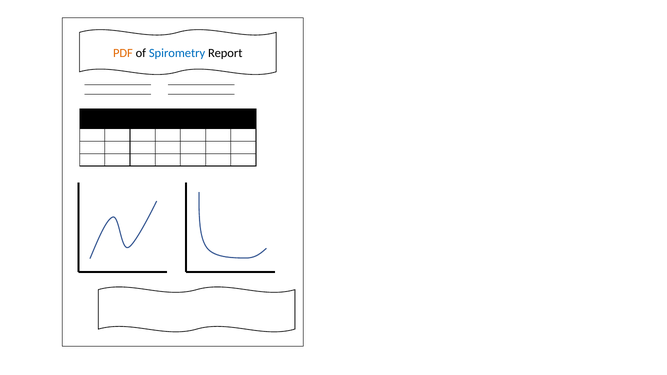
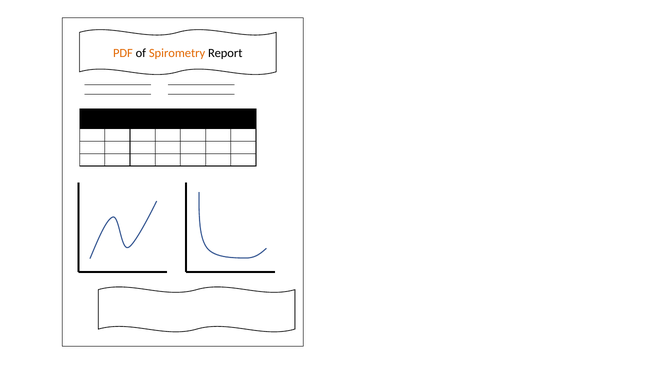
Spirometry colour: blue -> orange (177, 53)
